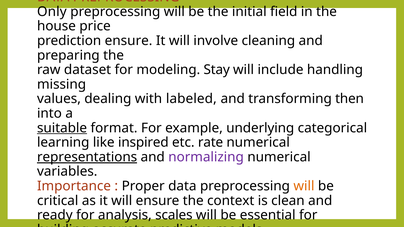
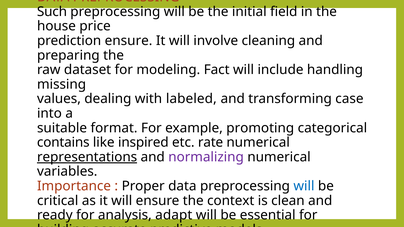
Only: Only -> Such (52, 12)
Stay: Stay -> Fact (217, 70)
then: then -> case (349, 99)
suitable underline: present -> none (62, 128)
underlying: underlying -> promoting (260, 128)
learning: learning -> contains (63, 143)
will colour: orange -> blue (304, 186)
scales: scales -> adapt (174, 215)
